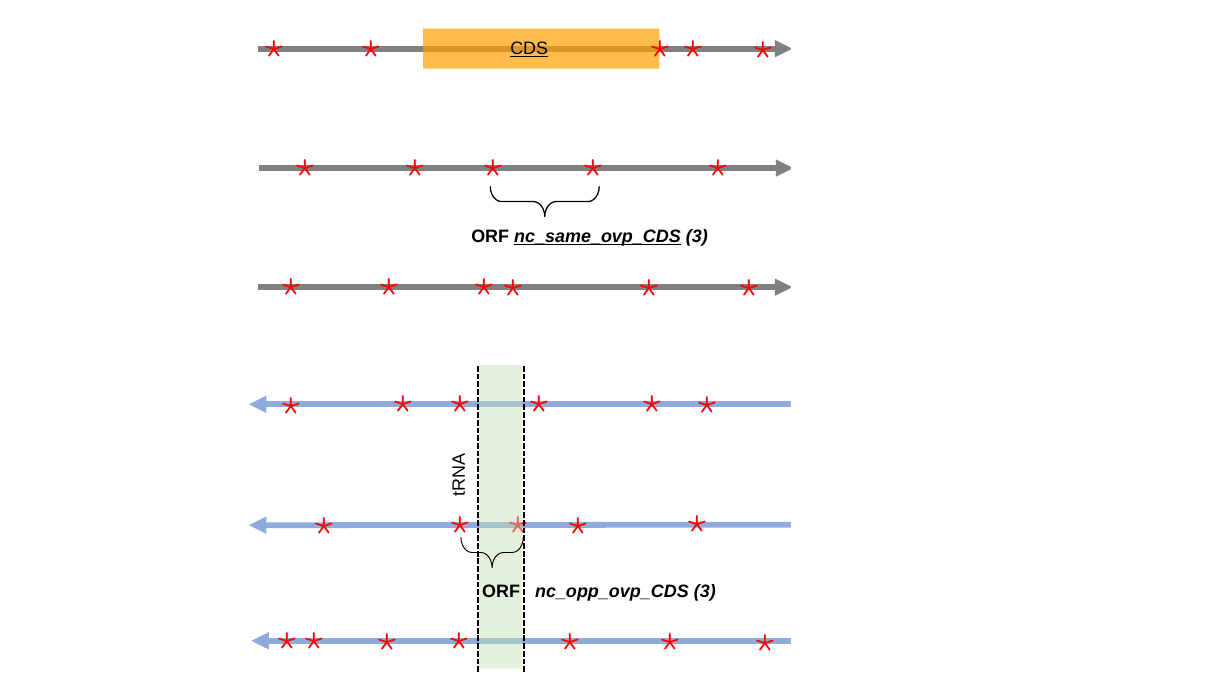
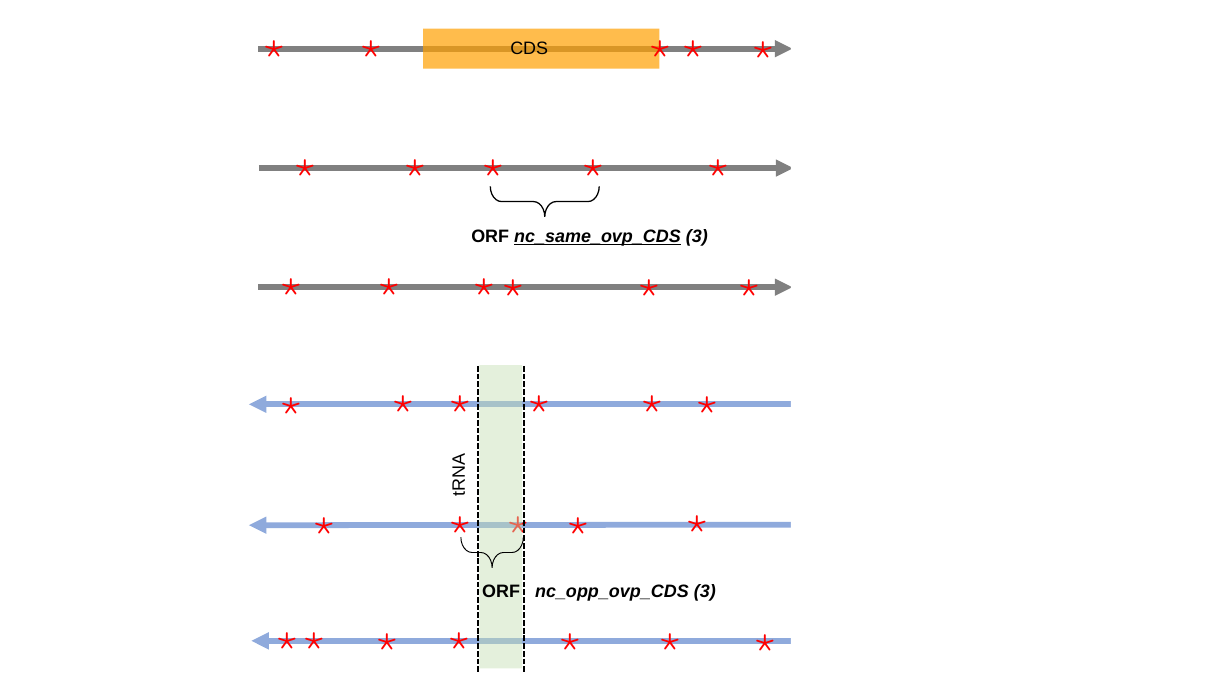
CDS underline: present -> none (529, 49)
